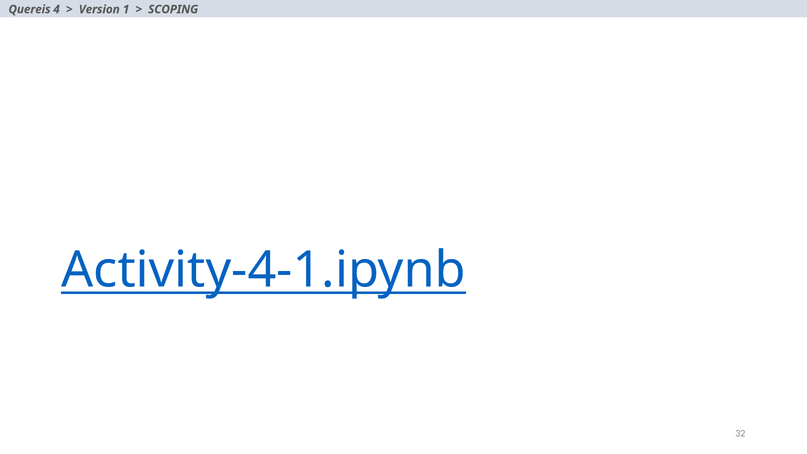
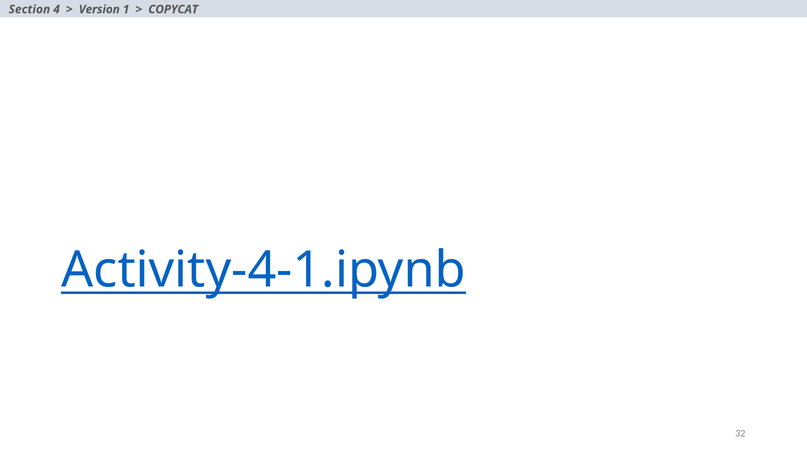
Quereis: Quereis -> Section (29, 9)
SCOPING: SCOPING -> COPYCAT (173, 9)
